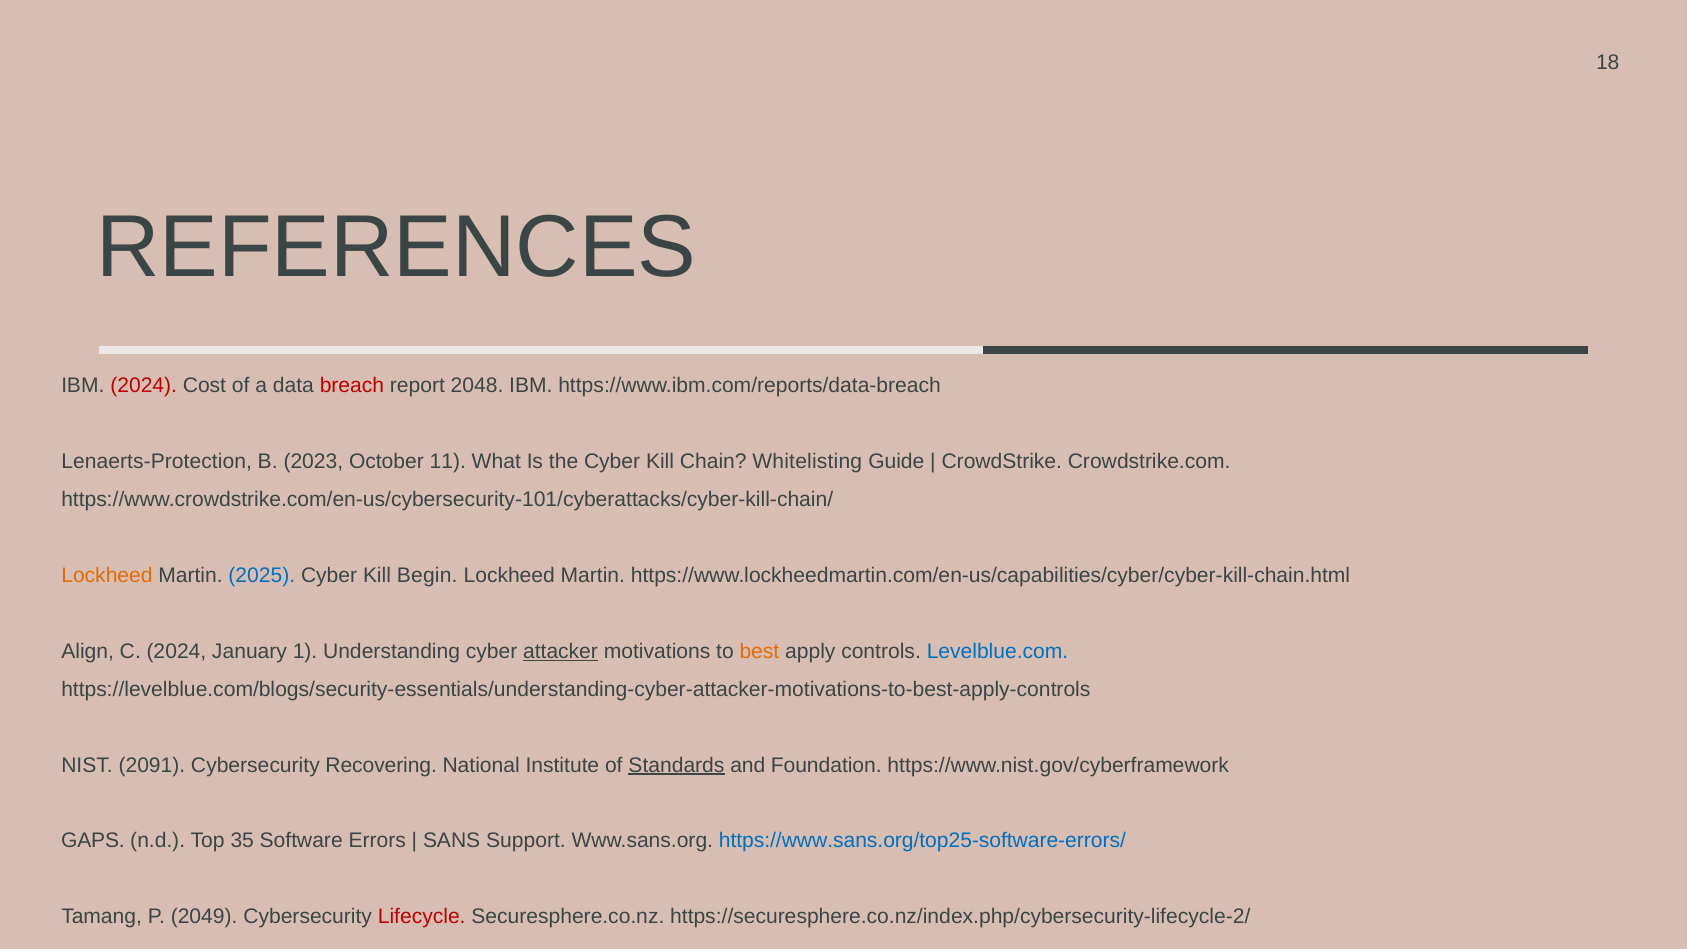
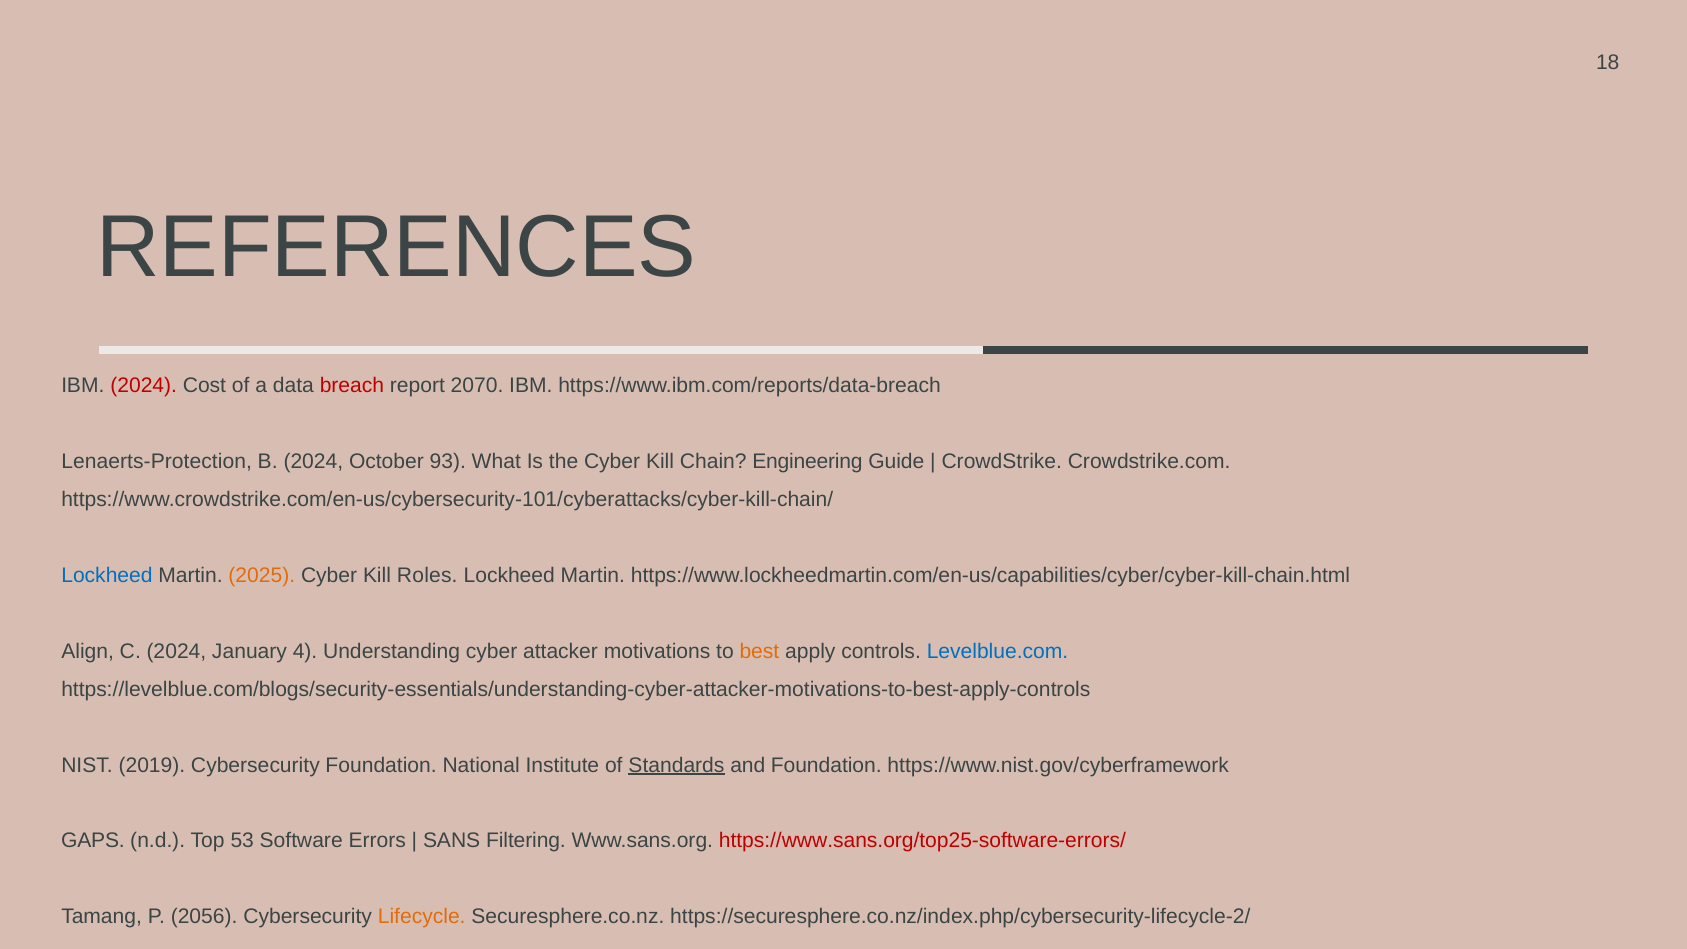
2048: 2048 -> 2070 (477, 385)
B 2023: 2023 -> 2024 (313, 461)
11: 11 -> 93 (448, 461)
Whitelisting: Whitelisting -> Engineering (807, 461)
Lockheed colour: orange -> blue (107, 575)
2025 colour: blue -> orange (262, 575)
Begin: Begin -> Roles (427, 575)
1: 1 -> 4 (305, 651)
attacker underline: present -> none (561, 651)
2091: 2091 -> 2019 (152, 765)
Cybersecurity Recovering: Recovering -> Foundation (381, 765)
35: 35 -> 53 (242, 841)
Support: Support -> Filtering (526, 841)
https://www.sans.org/top25-software-errors/ colour: blue -> red (922, 841)
2049: 2049 -> 2056 (204, 917)
Lifecycle colour: red -> orange (422, 917)
